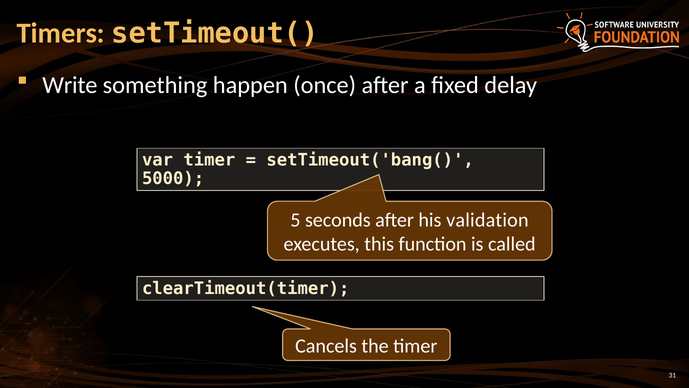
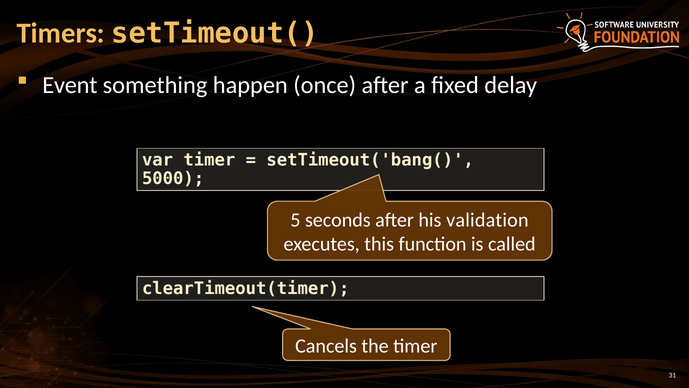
Write: Write -> Event (70, 85)
